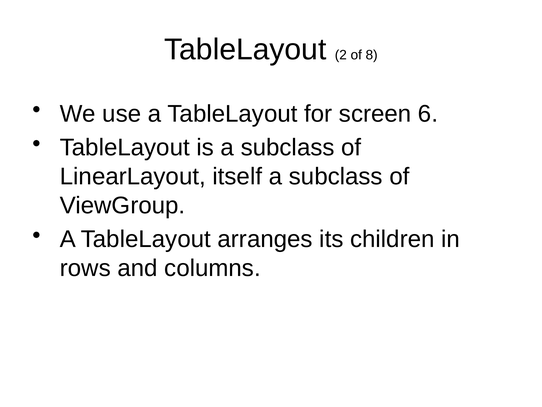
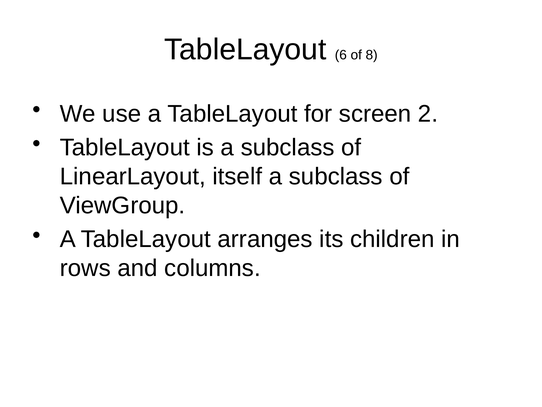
2: 2 -> 6 (341, 55)
6: 6 -> 2 (428, 114)
